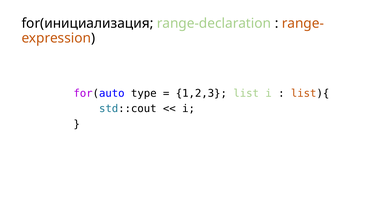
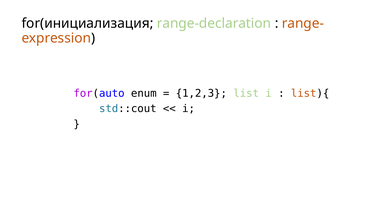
type: type -> enum (144, 94)
